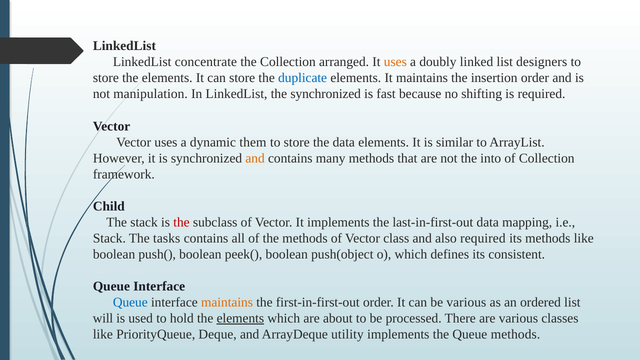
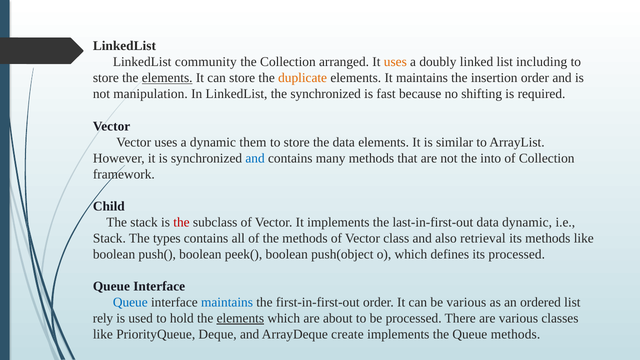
concentrate: concentrate -> community (206, 62)
designers: designers -> including (542, 62)
elements underline: none -> present (167, 78)
duplicate colour: blue -> orange (303, 78)
and colour: orange -> blue (255, 158)
data mapping: mapping -> dynamic (527, 222)
tasks: tasks -> types (167, 238)
also required: required -> retrieval (483, 238)
its consistent: consistent -> processed (517, 254)
maintains colour: orange -> blue (227, 302)
will: will -> rely (103, 318)
utility: utility -> create (347, 334)
